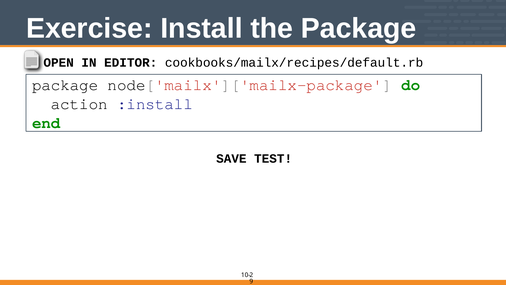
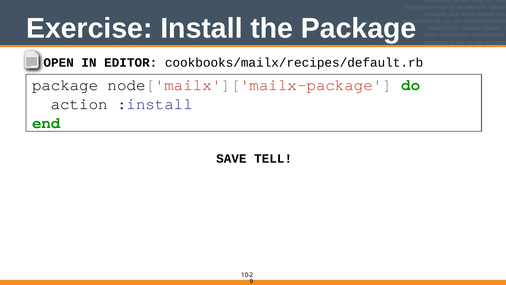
TEST: TEST -> TELL (273, 158)
